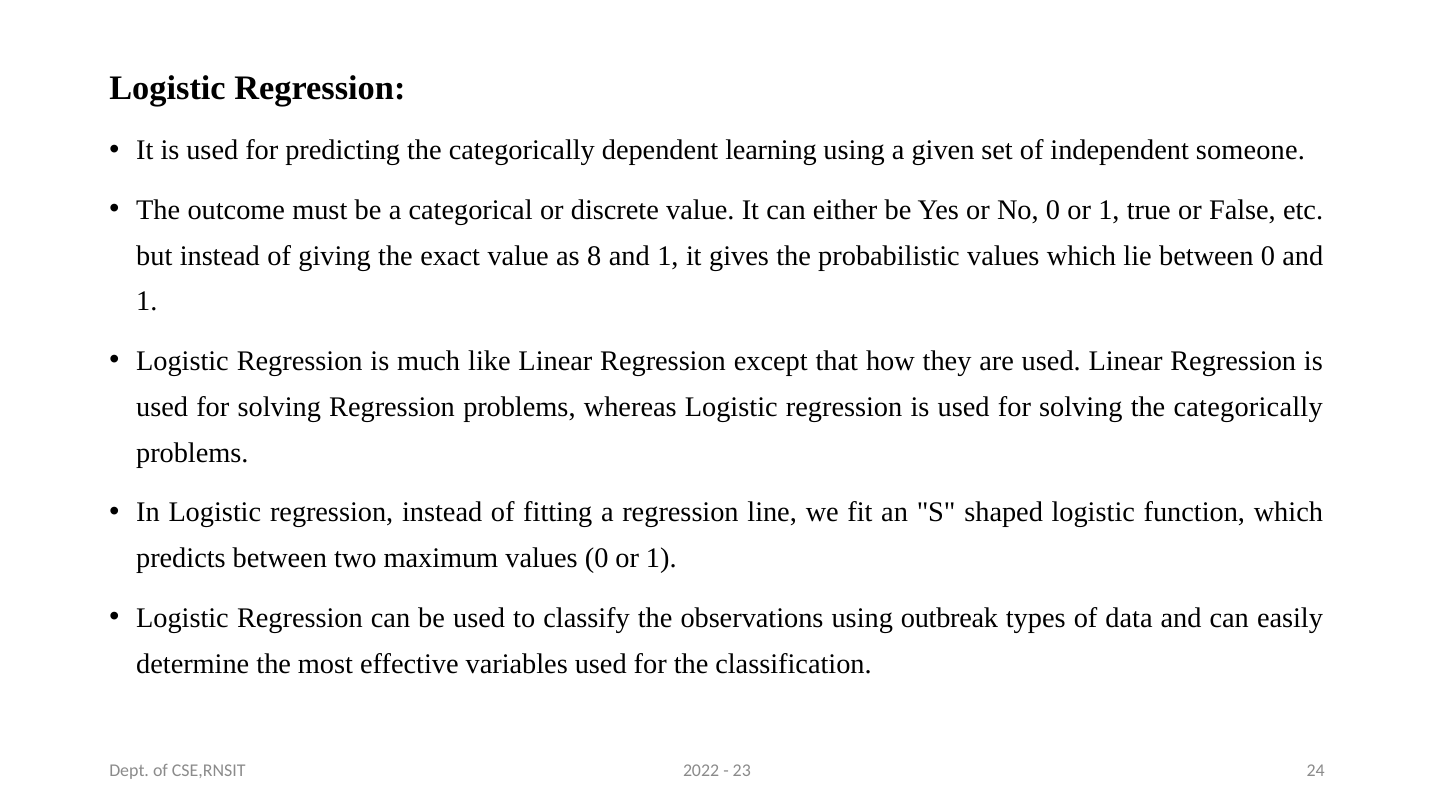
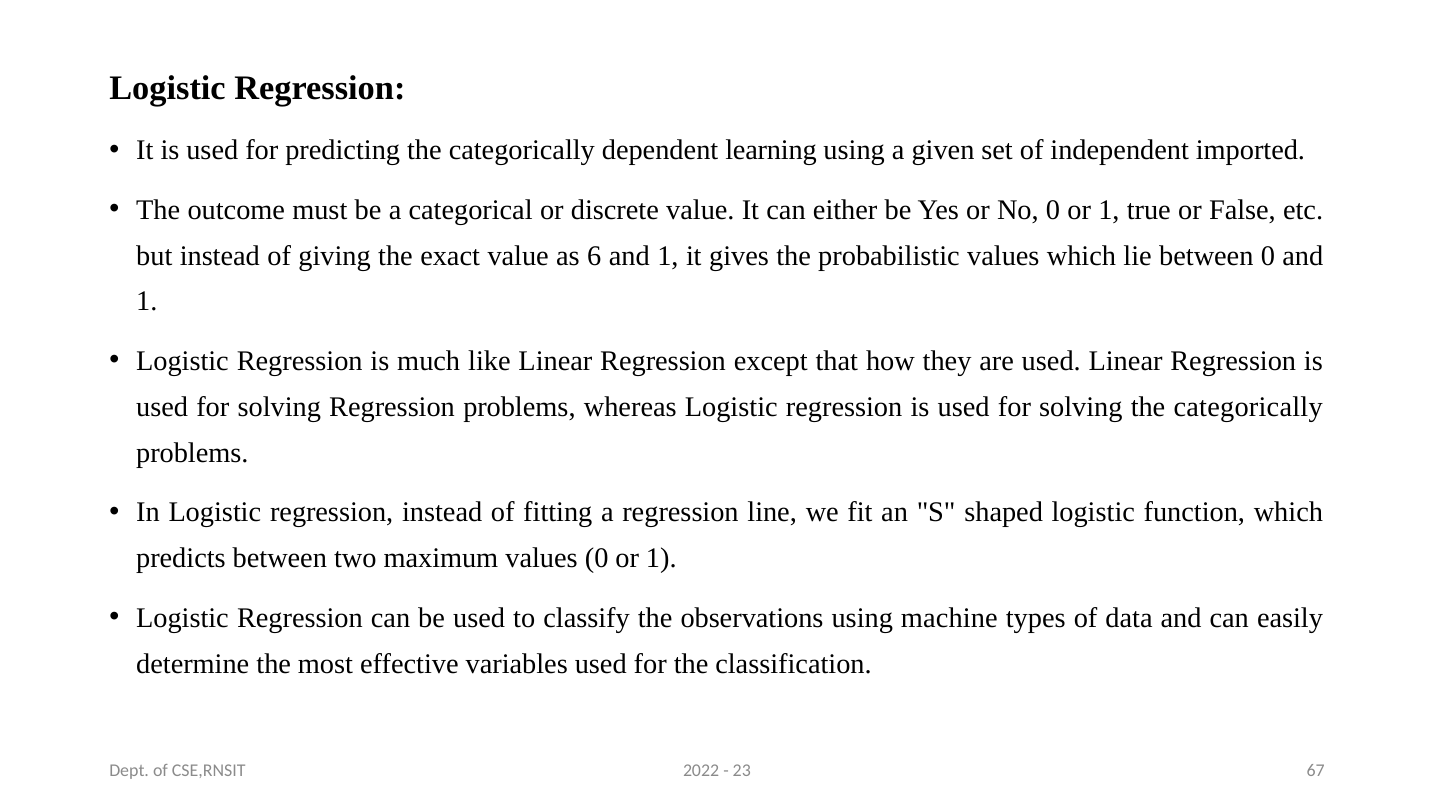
someone: someone -> imported (1250, 150)
8: 8 -> 6 (594, 256)
outbreak: outbreak -> machine (949, 617)
24: 24 -> 67 (1316, 770)
